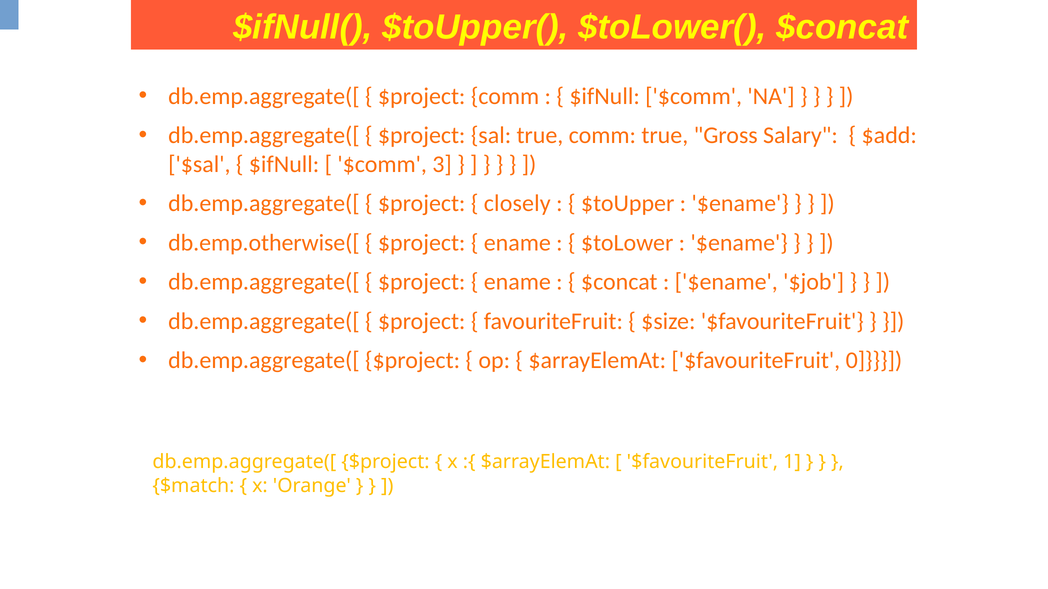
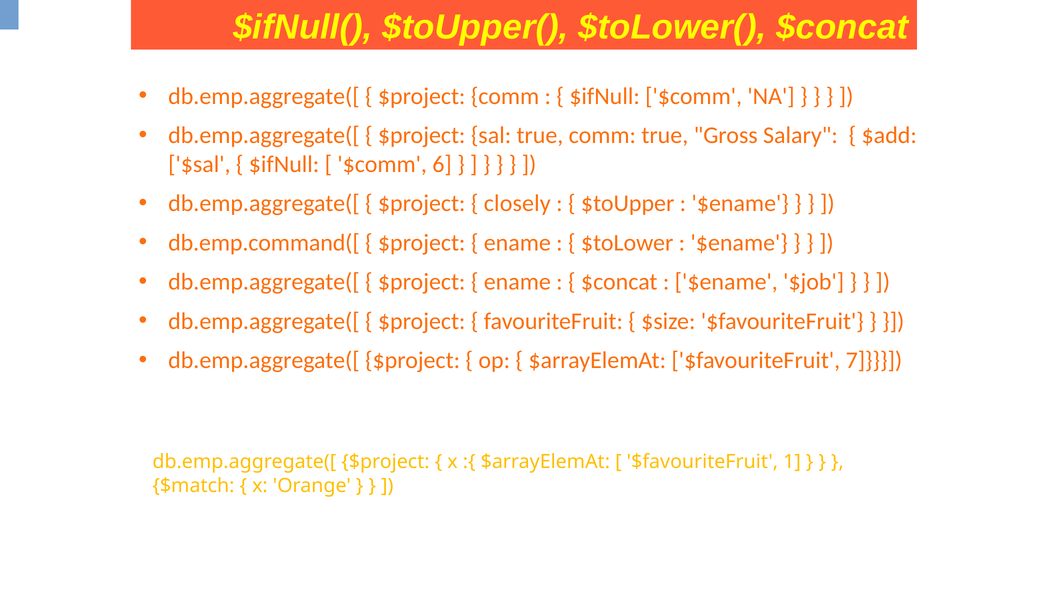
3: 3 -> 6 (442, 164)
db.emp.otherwise([: db.emp.otherwise([ -> db.emp.command([ (264, 243)
0: 0 -> 7 (874, 361)
